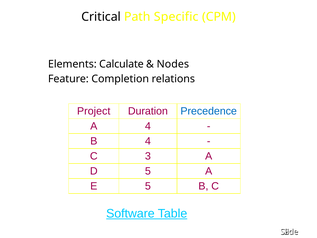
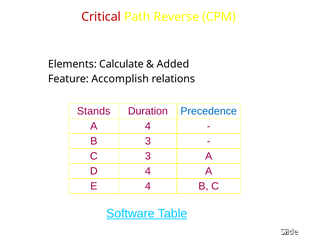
Critical colour: black -> red (101, 17)
Specific: Specific -> Reverse (176, 17)
Nodes: Nodes -> Added (173, 64)
Completion: Completion -> Accomplish (120, 79)
Project: Project -> Stands (94, 111)
B 4: 4 -> 3 (148, 141)
D 5: 5 -> 4 (148, 171)
E 5: 5 -> 4 (148, 186)
